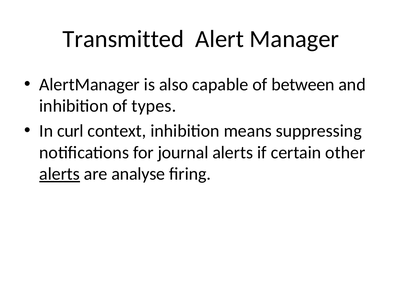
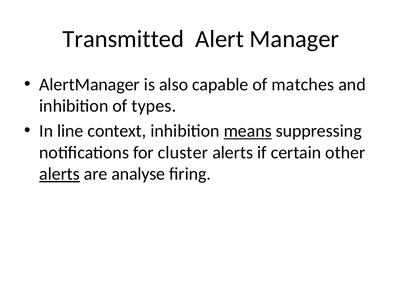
between: between -> matches (303, 84)
curl: curl -> line (70, 131)
means underline: none -> present (248, 131)
journal: journal -> cluster (183, 152)
